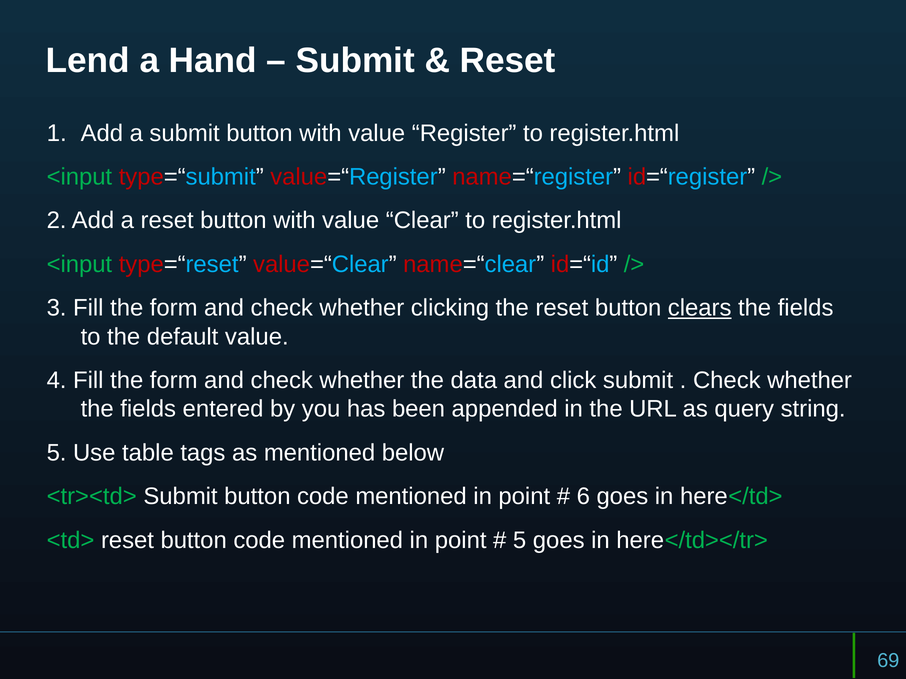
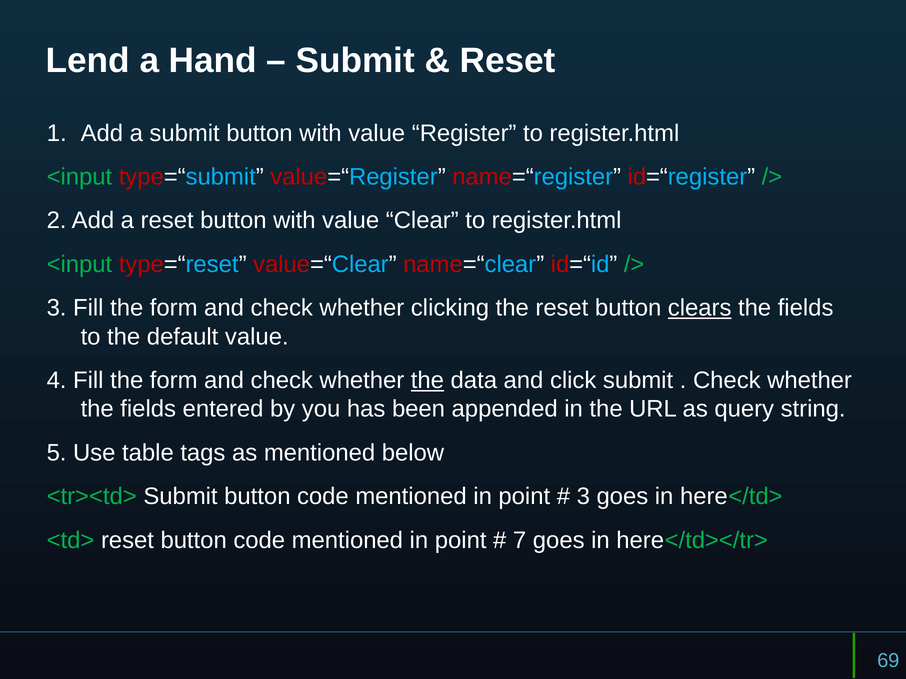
the underline: none -> present (427, 381)
6: 6 -> 3 (583, 497)
5: 5 -> 7 (520, 541)
